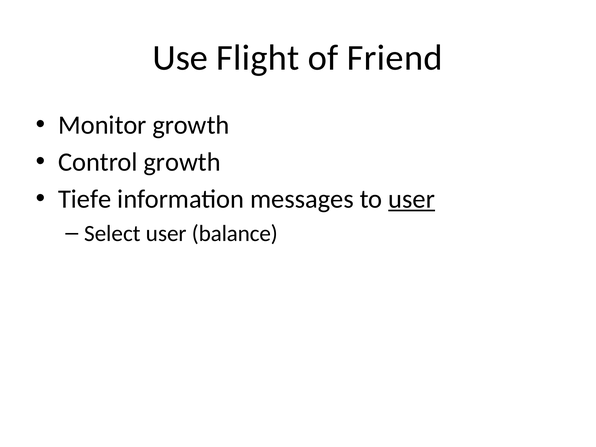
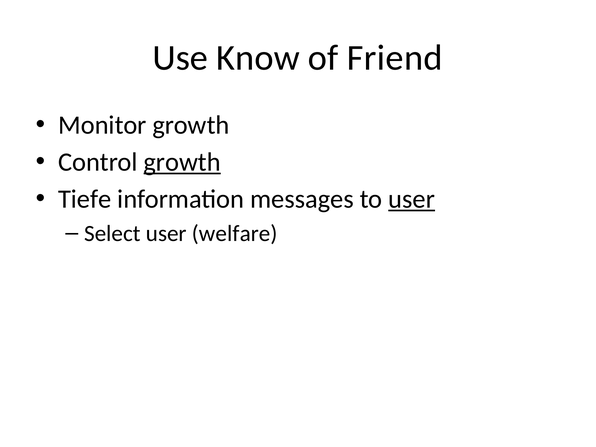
Flight: Flight -> Know (258, 58)
growth underline: none -> present (182, 162)
balance: balance -> welfare (235, 233)
